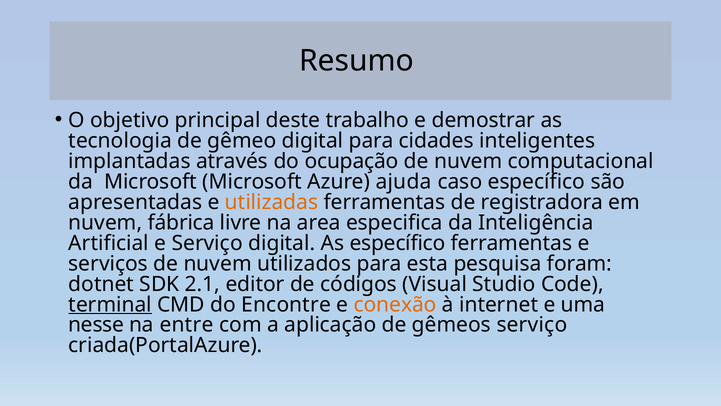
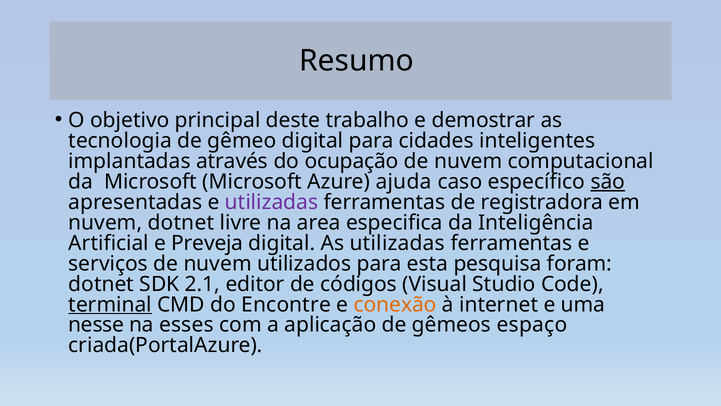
são underline: none -> present (608, 181)
utilizadas colour: orange -> purple (272, 202)
nuvem fábrica: fábrica -> dotnet (181, 222)
e Serviço: Serviço -> Preveja (207, 243)
As específico: específico -> utilizadas (397, 243)
entre: entre -> esses (187, 325)
gêmeos serviço: serviço -> espaço (532, 325)
